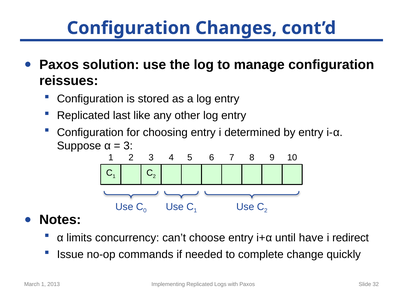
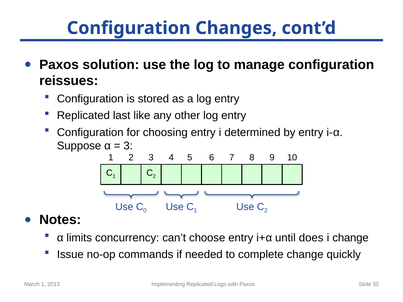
have: have -> does (311, 238)
i redirect: redirect -> change (351, 238)
